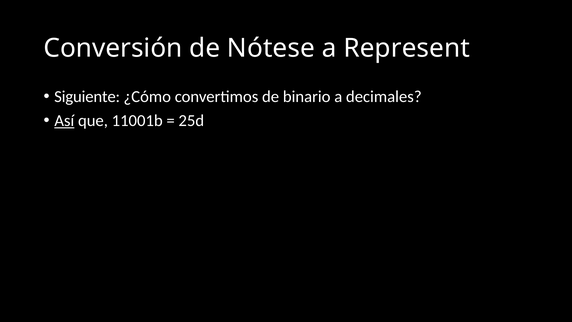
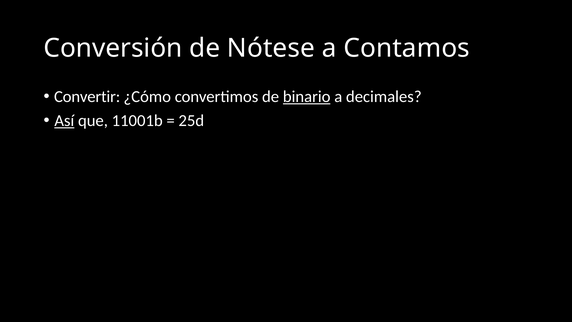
Represent: Represent -> Contamos (407, 48)
Siguiente: Siguiente -> Convertir (87, 97)
binario underline: none -> present (307, 97)
